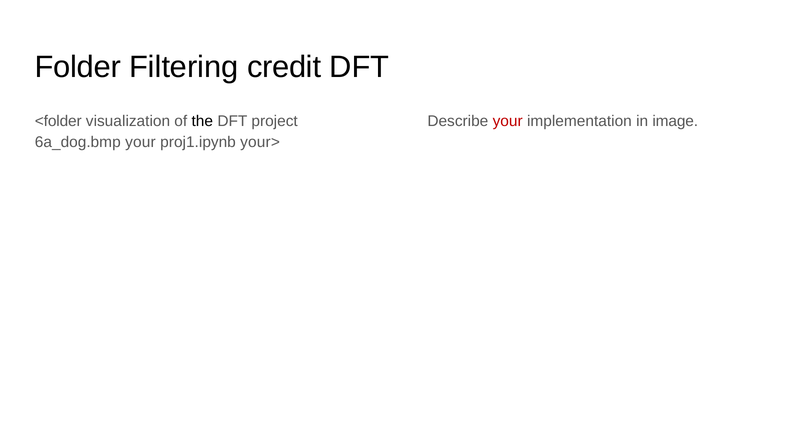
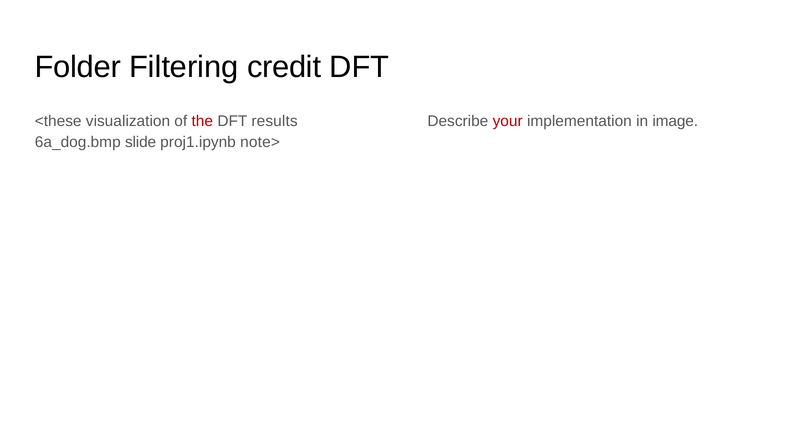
<folder: <folder -> <these (58, 121)
the colour: black -> red (202, 121)
project: project -> results (275, 121)
6a_dog.bmp your: your -> slide (141, 142)
your>: your> -> note> (260, 142)
